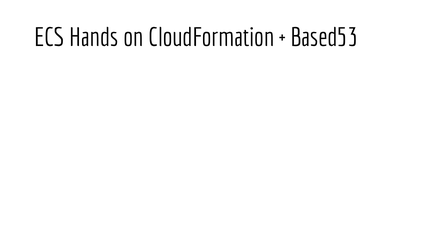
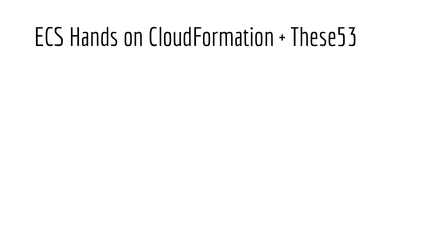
Based53: Based53 -> These53 (324, 38)
